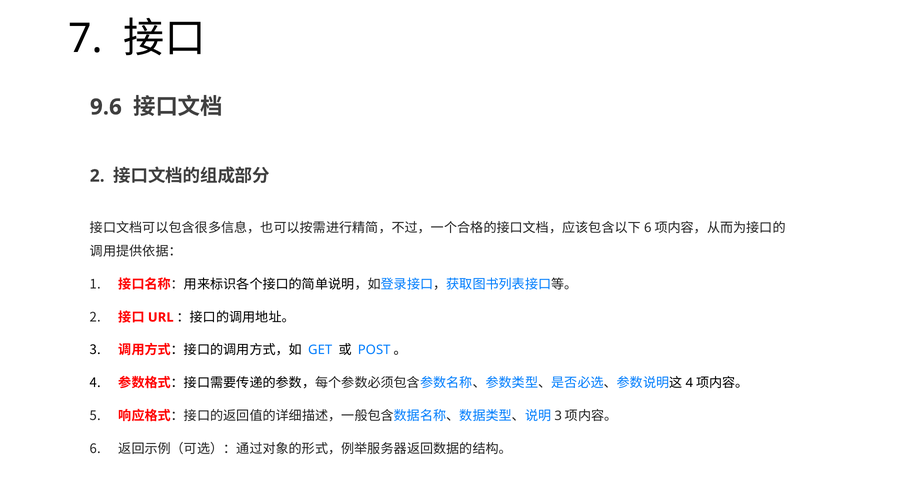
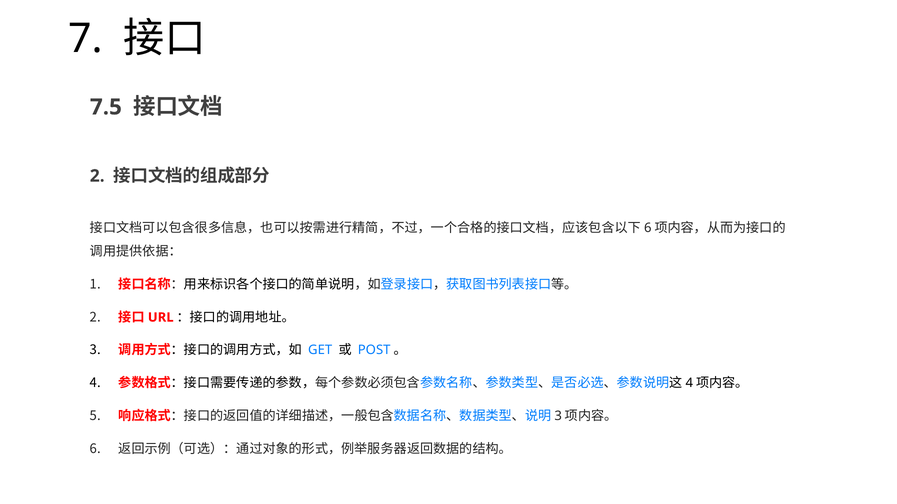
9.6: 9.6 -> 7.5 (106, 107)
